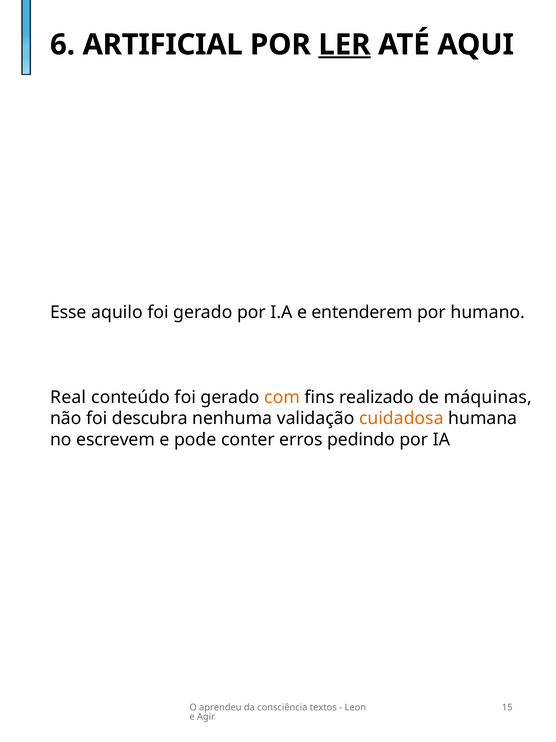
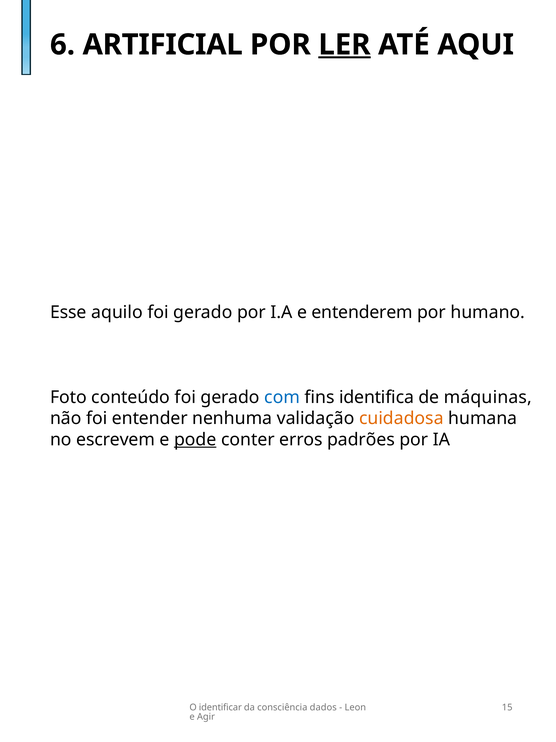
Real: Real -> Foto (68, 397)
com colour: orange -> blue (282, 397)
realizado: realizado -> identifica (377, 397)
descubra: descubra -> entender (150, 418)
pode underline: none -> present (195, 439)
pedindo: pedindo -> padrões (361, 439)
aprendeu: aprendeu -> identificar (220, 707)
textos: textos -> dados (323, 707)
